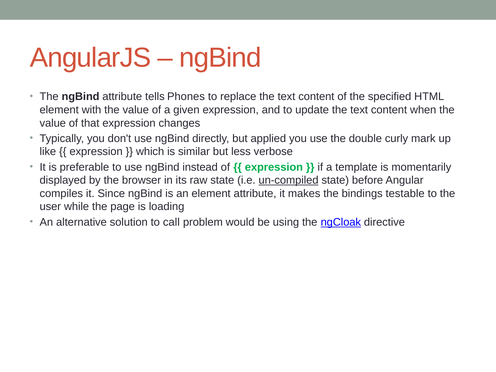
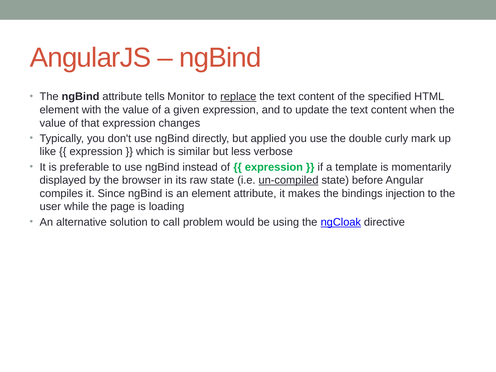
Phones: Phones -> Monitor (186, 97)
replace underline: none -> present (238, 97)
testable: testable -> injection (405, 193)
